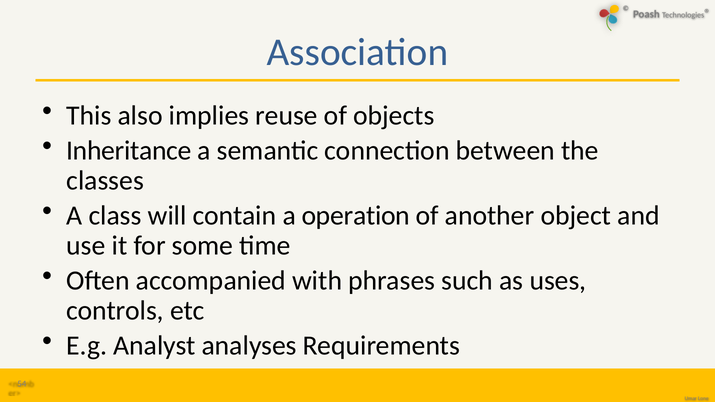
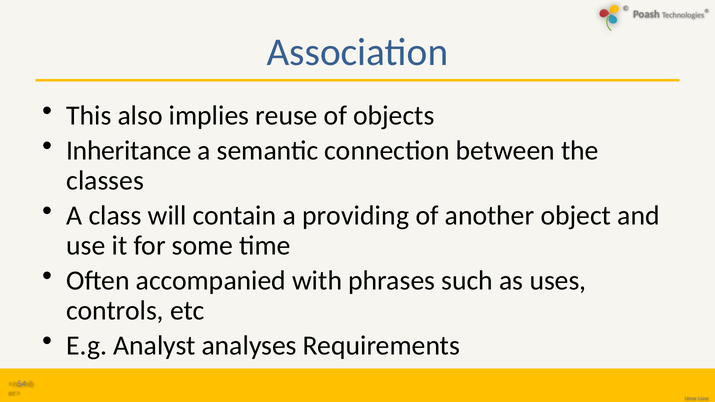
operation: operation -> providing (356, 216)
